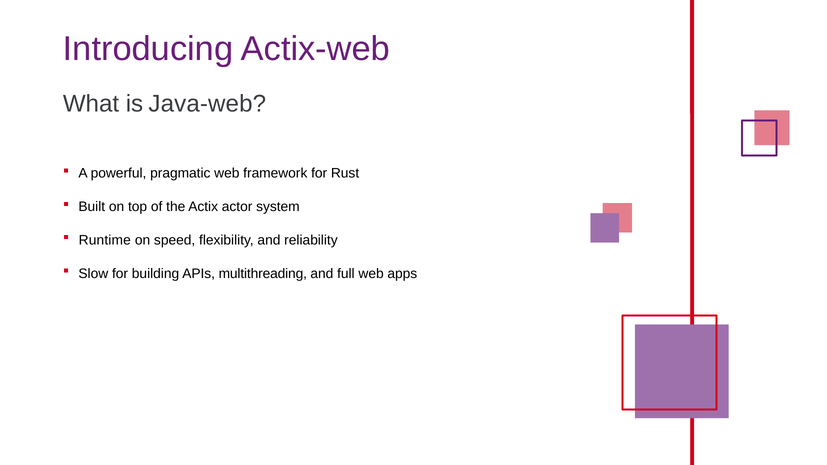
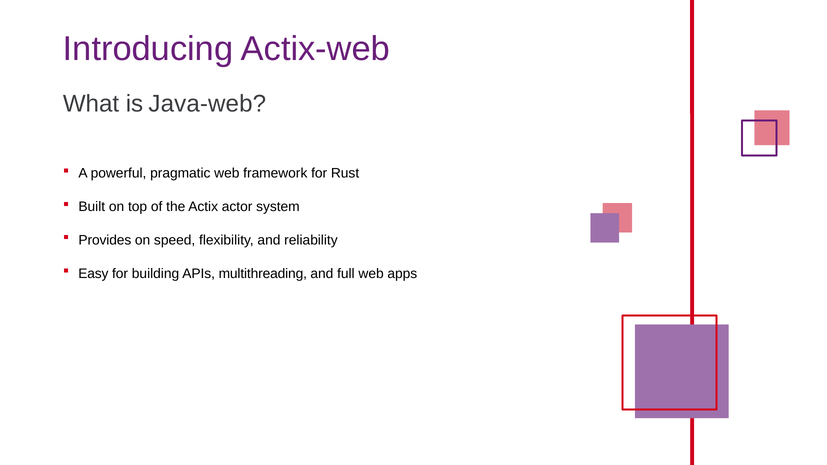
Runtime: Runtime -> Provides (105, 240)
Slow: Slow -> Easy (93, 274)
